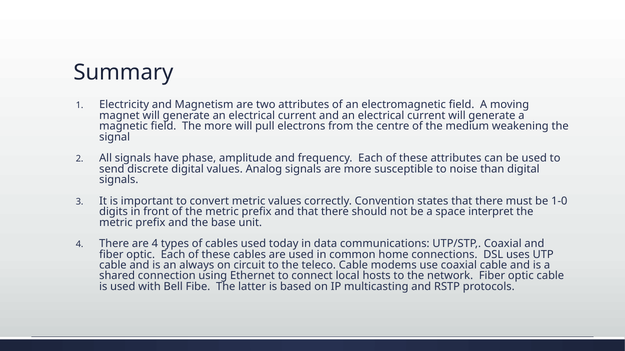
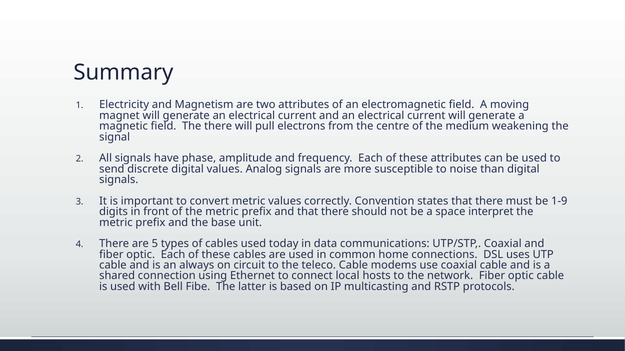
The more: more -> there (218, 126)
1-0: 1-0 -> 1-9 (559, 201)
are 4: 4 -> 5 (155, 244)
